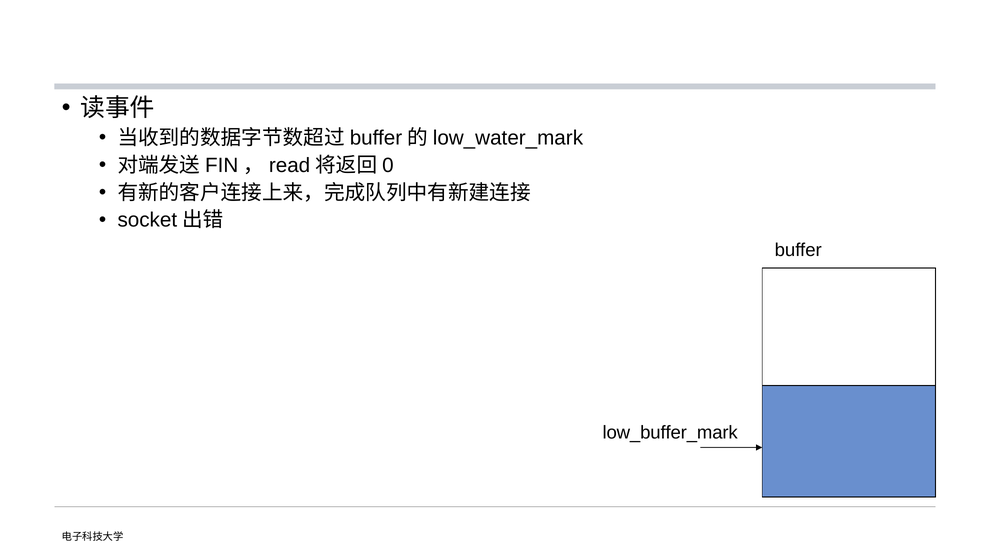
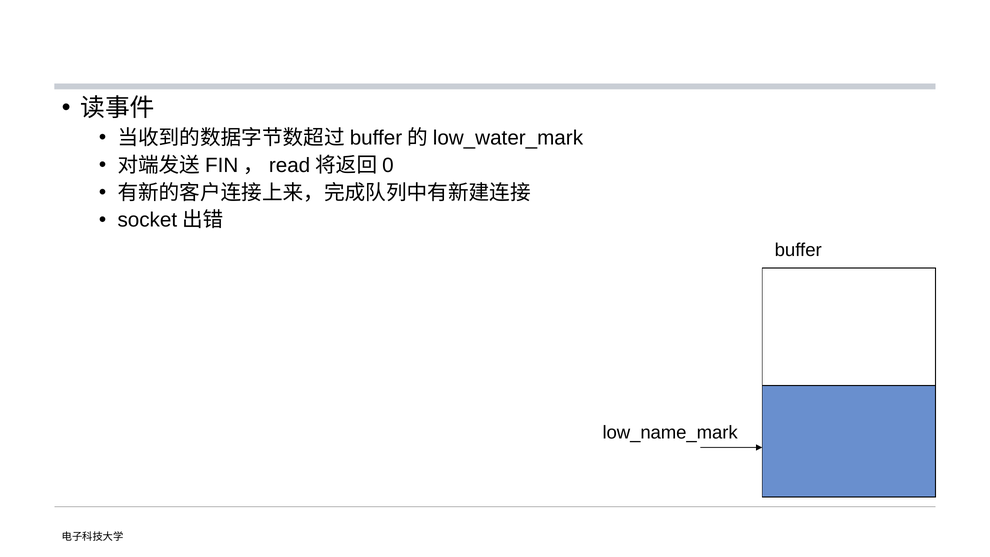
low_buffer_mark: low_buffer_mark -> low_name_mark (670, 433)
